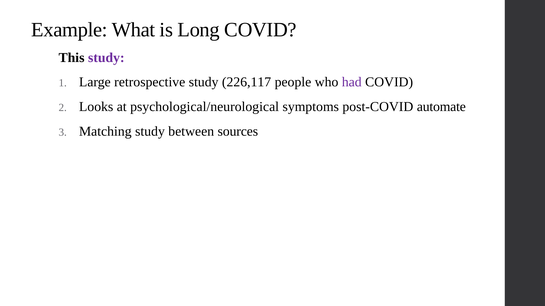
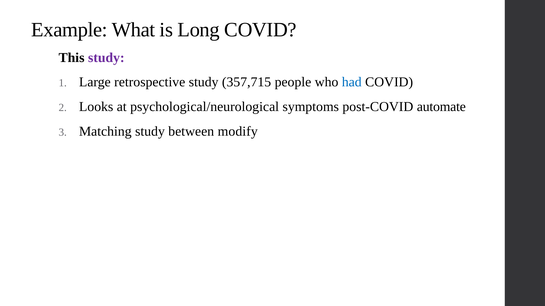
226,117: 226,117 -> 357,715 (247, 82)
had colour: purple -> blue (352, 82)
sources: sources -> modify (238, 132)
